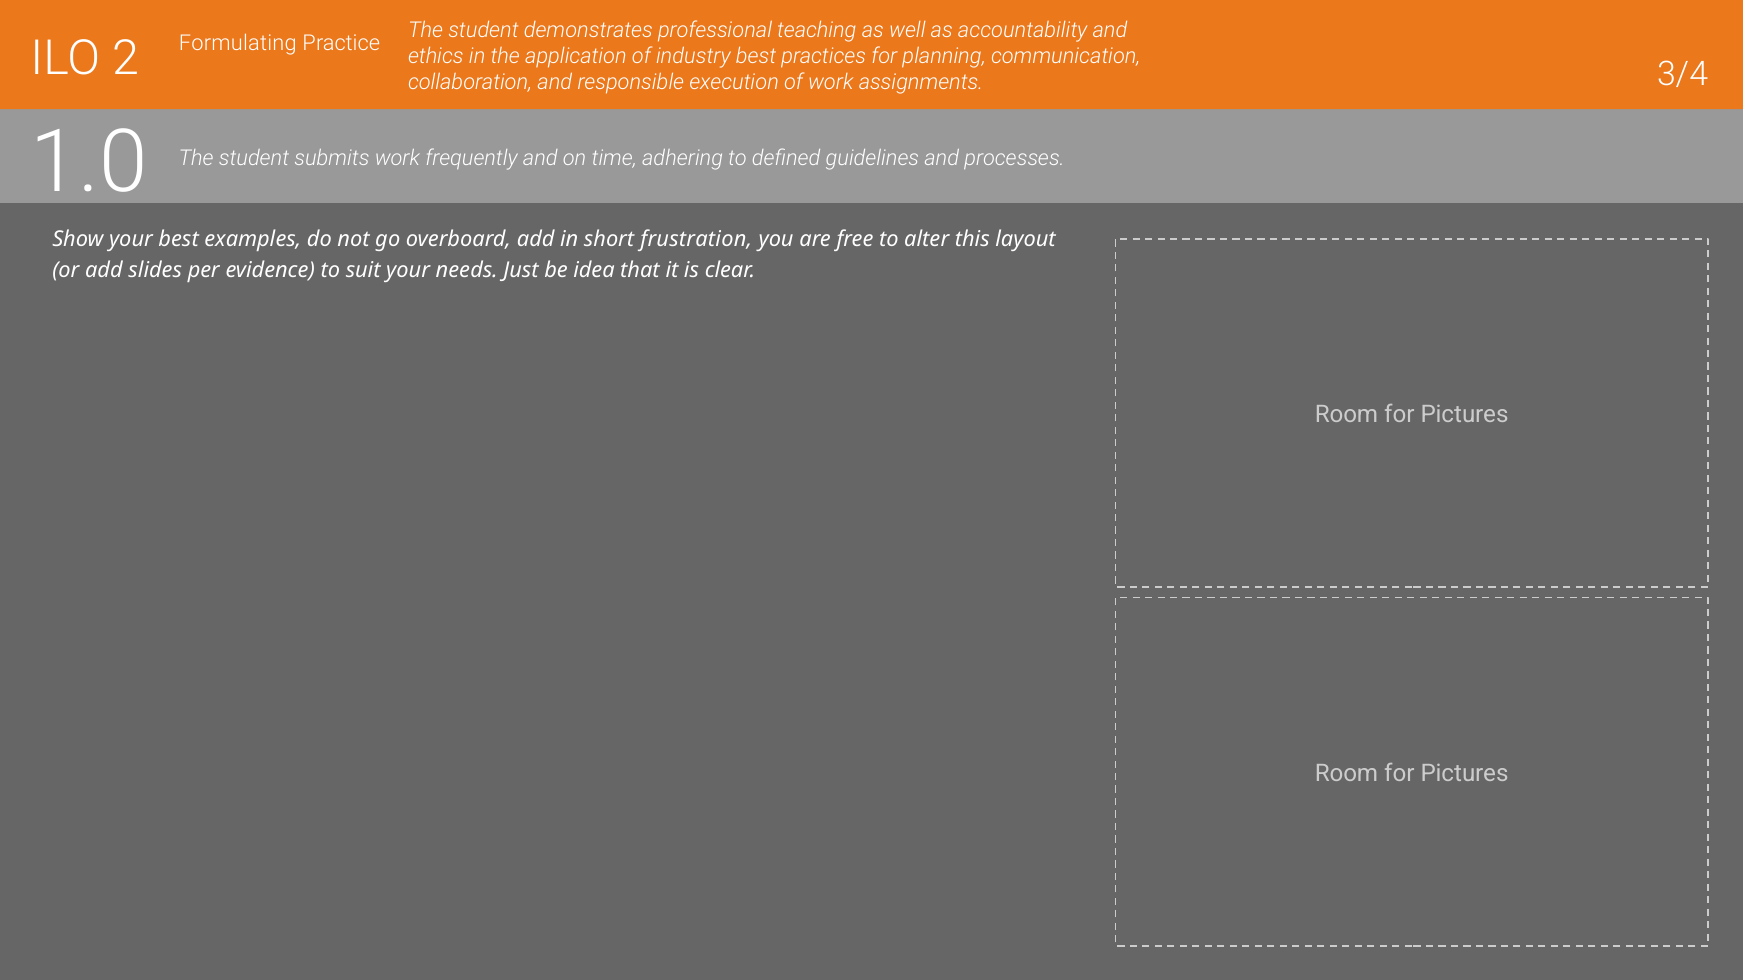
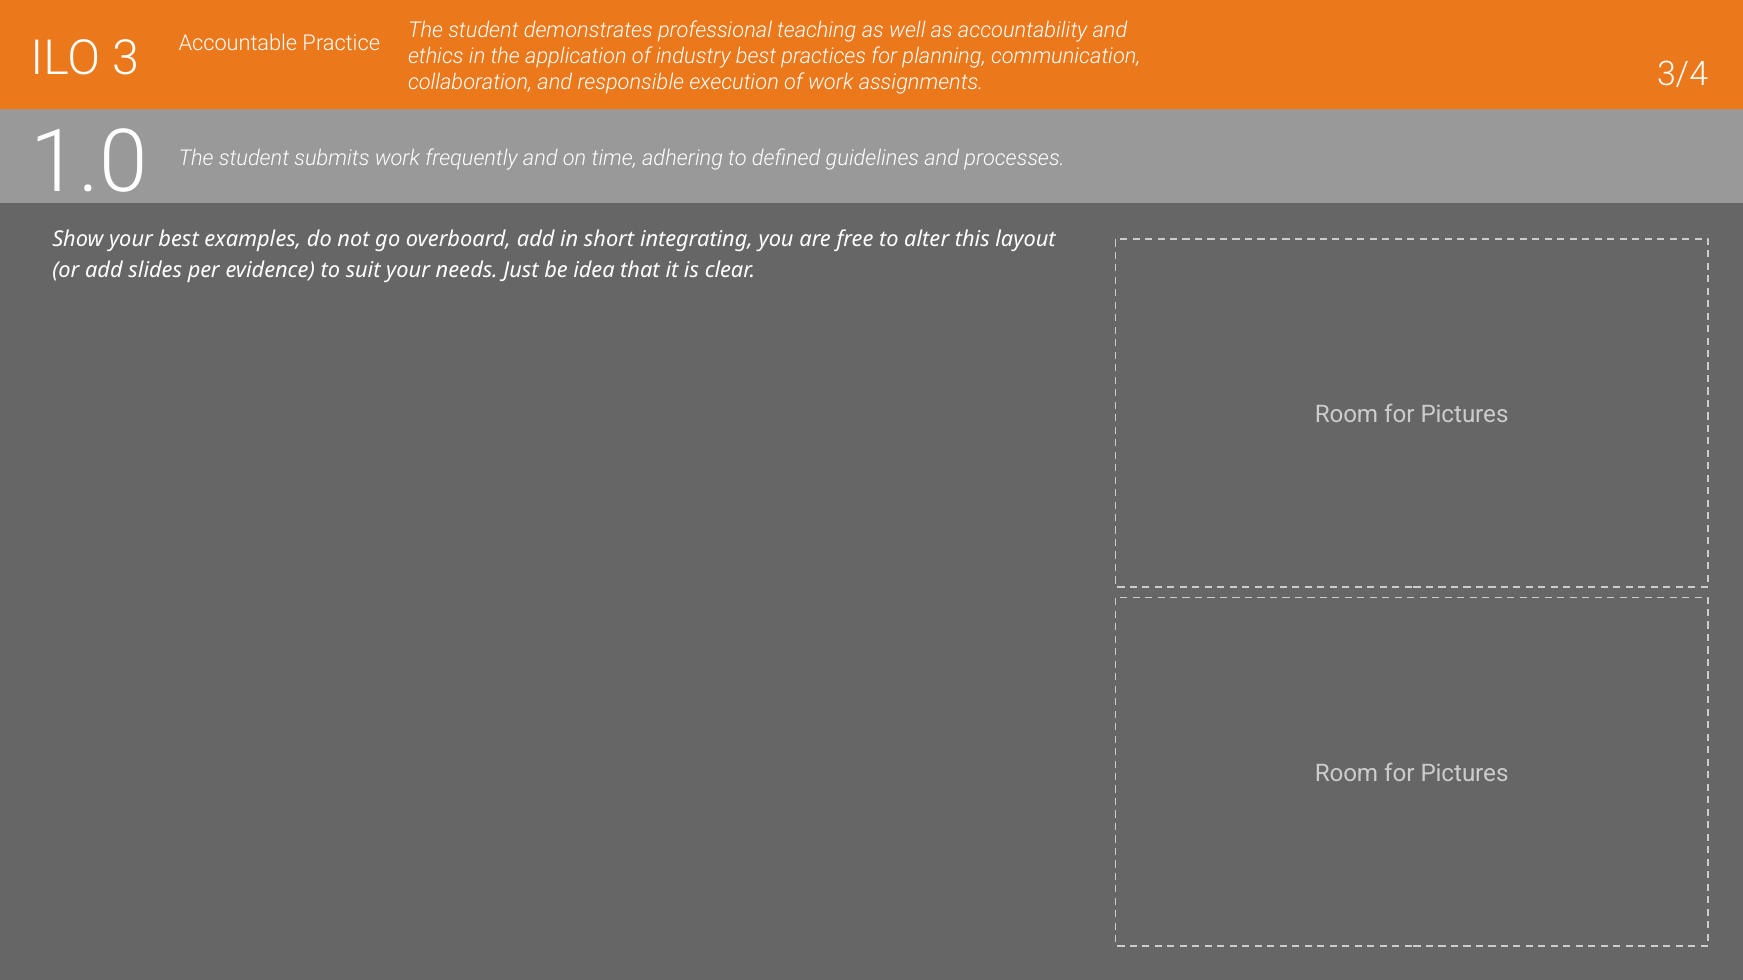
Formulating: Formulating -> Accountable (238, 43)
2: 2 -> 3 (126, 58)
frustration: frustration -> integrating (696, 240)
